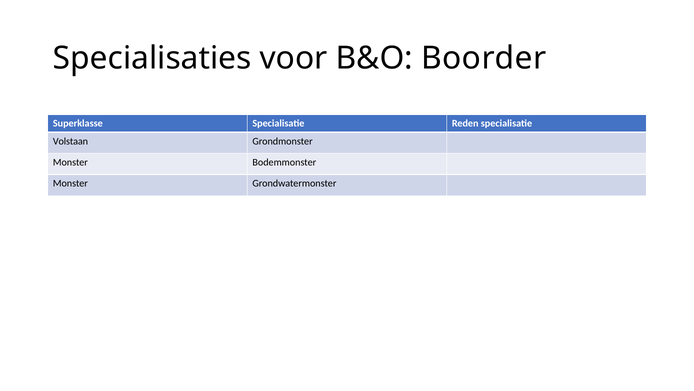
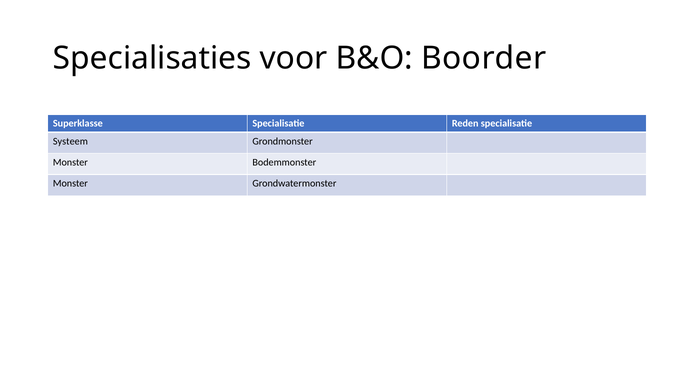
Volstaan: Volstaan -> Systeem (70, 141)
